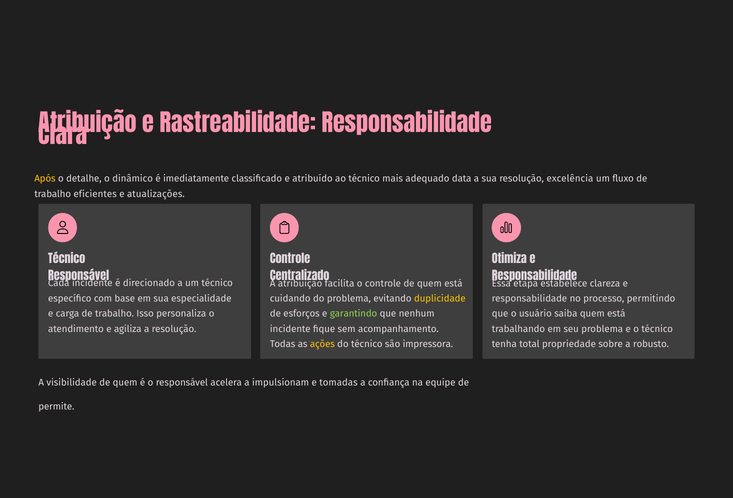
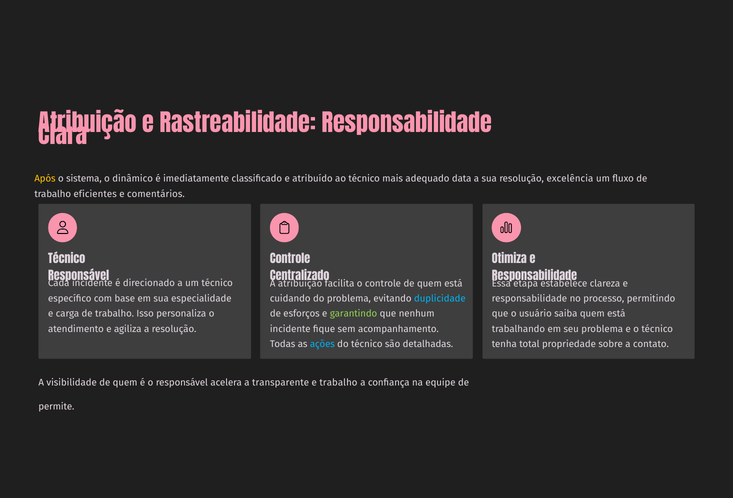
detalhe: detalhe -> sistema (84, 179)
atualizações: atualizações -> comentários (156, 194)
duplicidade colour: yellow -> light blue (440, 299)
ações colour: yellow -> light blue (322, 345)
impressora: impressora -> detalhadas (428, 345)
robusto: robusto -> contato (651, 345)
impulsionam: impulsionam -> transparente (281, 383)
e tomadas: tomadas -> trabalho (338, 383)
